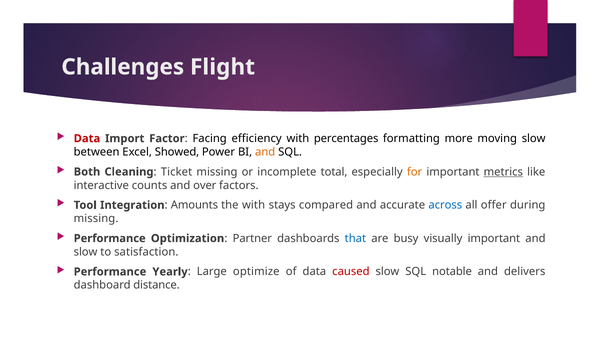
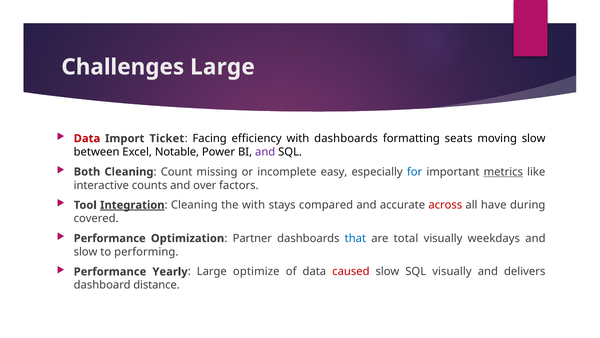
Challenges Flight: Flight -> Large (222, 67)
Factor: Factor -> Ticket (167, 138)
with percentages: percentages -> dashboards (346, 138)
more: more -> seats (459, 138)
Showed: Showed -> Notable (177, 152)
and colour: orange -> purple (265, 152)
Ticket: Ticket -> Count (177, 172)
total: total -> easy (334, 172)
for colour: orange -> blue (415, 172)
Integration underline: none -> present (132, 205)
Amounts: Amounts -> Cleaning (194, 205)
across colour: blue -> red (445, 205)
offer: offer -> have (494, 205)
missing: missing -> covered (96, 218)
busy: busy -> total (406, 238)
visually important: important -> weekdays (494, 238)
satisfaction: satisfaction -> performing (146, 252)
SQL notable: notable -> visually (452, 271)
